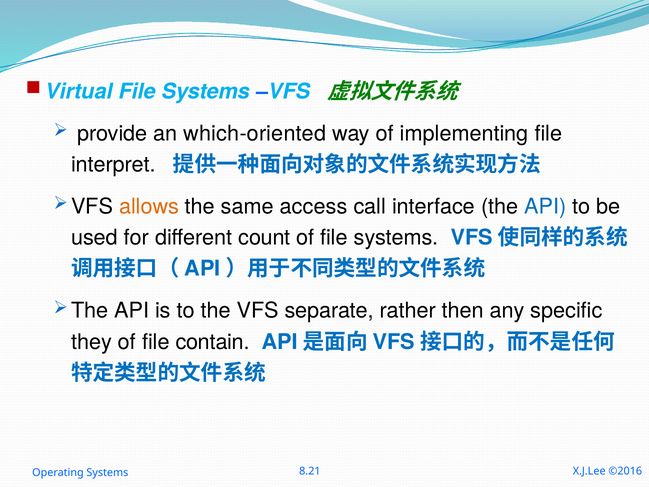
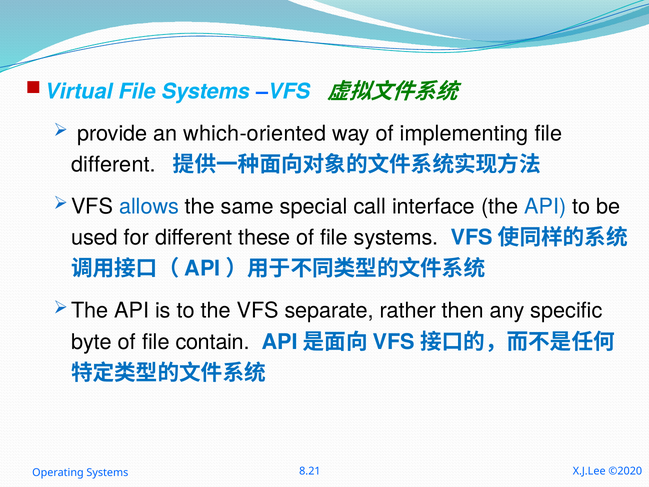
interpret: interpret -> different (113, 164)
allows colour: orange -> blue (149, 206)
access: access -> special (314, 206)
count: count -> these (264, 238)
they: they -> byte (92, 342)
©2016: ©2016 -> ©2020 (625, 471)
